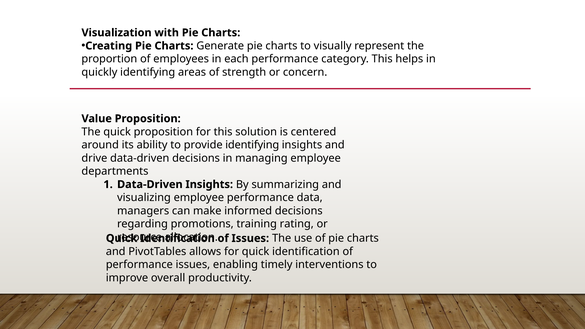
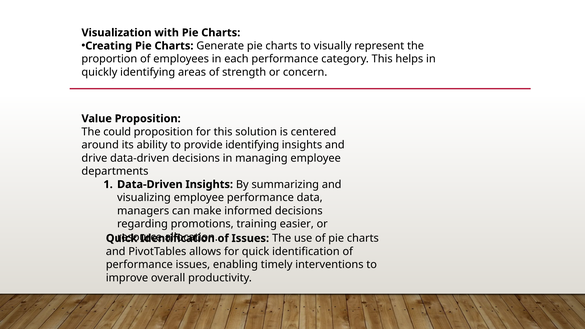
The quick: quick -> could (117, 132)
rating: rating -> easier (297, 224)
